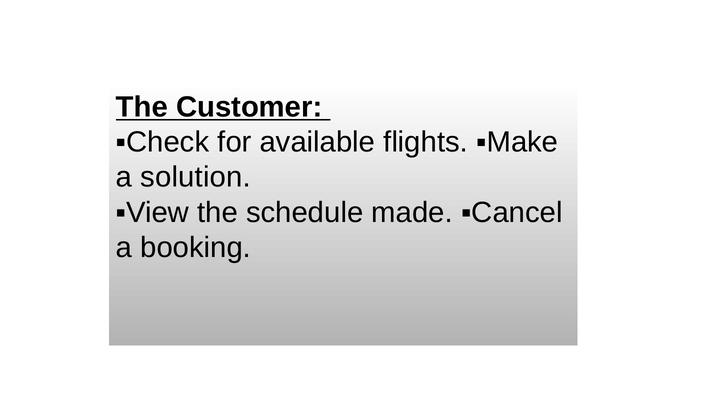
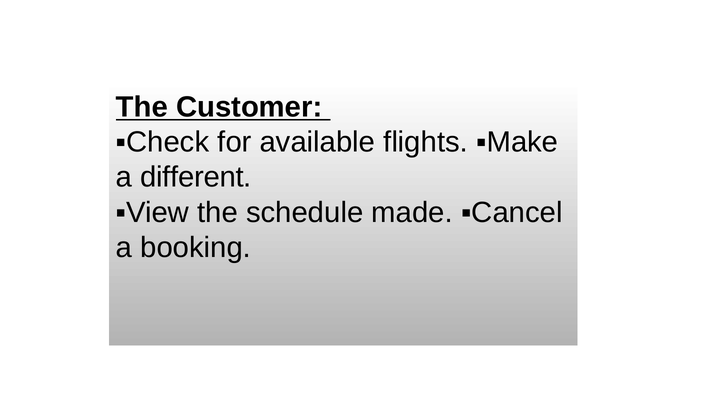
solution: solution -> different (196, 177)
